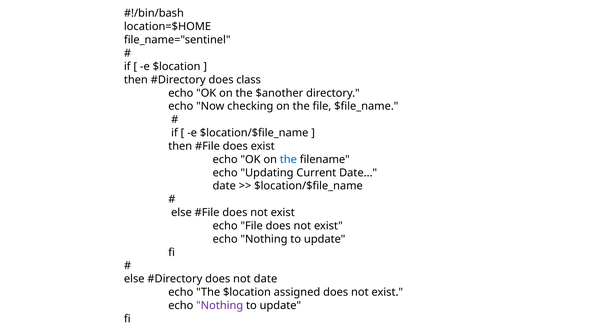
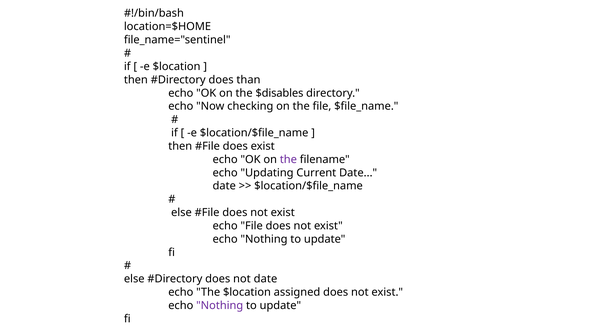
class: class -> than (248, 80)
$another: $another -> $disables (279, 93)
the colour: blue -> purple (288, 160)
